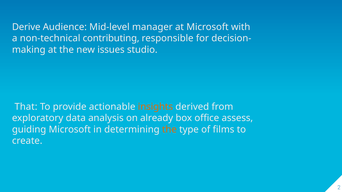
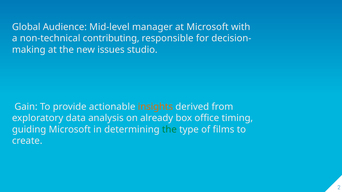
Derive: Derive -> Global (26, 27)
That: That -> Gain (26, 107)
assess: assess -> timing (237, 118)
the colour: orange -> green (169, 130)
